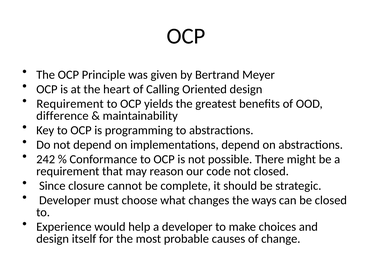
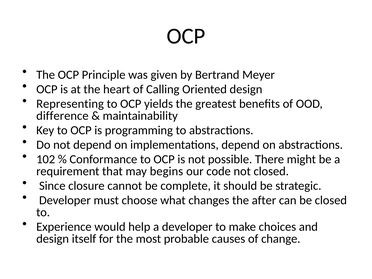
Requirement: Requirement -> Representing (70, 104)
242: 242 -> 102 (46, 159)
reason: reason -> begins (166, 171)
ways: ways -> after (264, 200)
